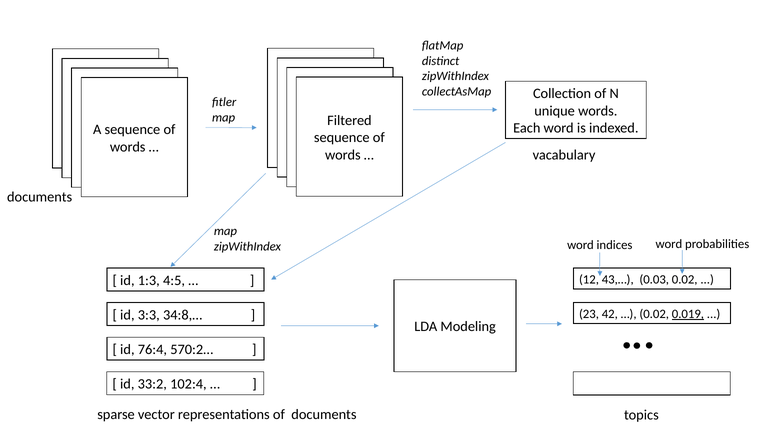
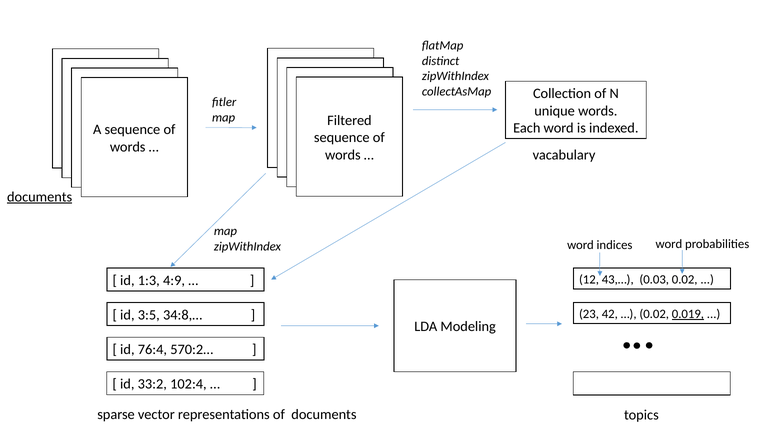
documents underline: none -> present (40, 197)
4:5: 4:5 -> 4:9 (174, 280)
3:3: 3:3 -> 3:5 (149, 315)
